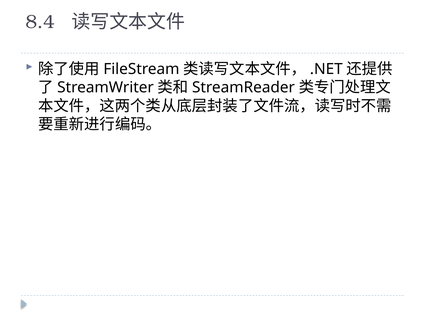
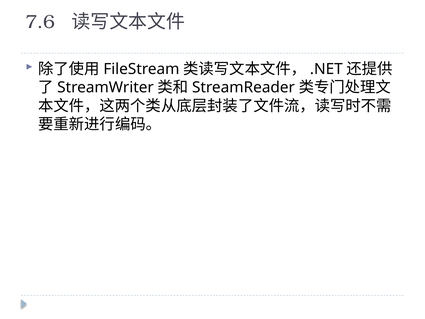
8.4: 8.4 -> 7.6 (40, 22)
